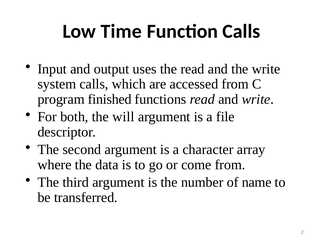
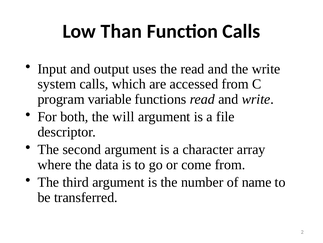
Time: Time -> Than (121, 31)
finished: finished -> variable (110, 99)
